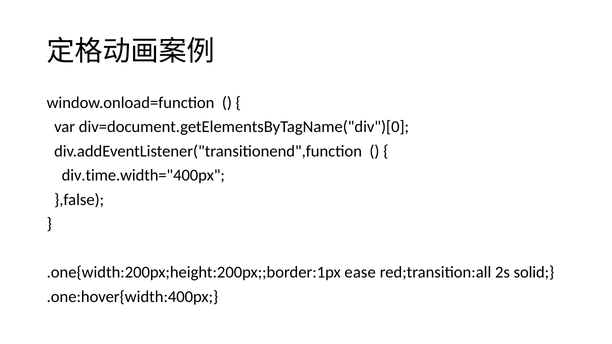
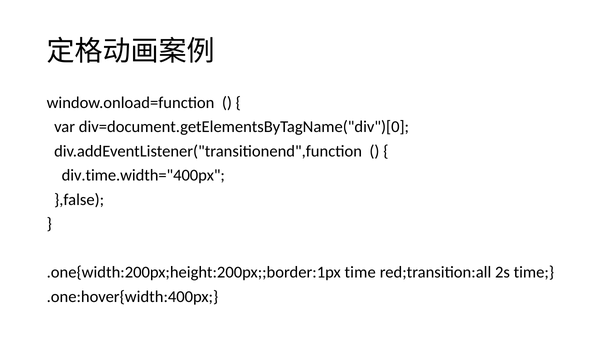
.one{width:200px;height:200px;;border:1px ease: ease -> time (360, 273)
2s solid: solid -> time (534, 273)
